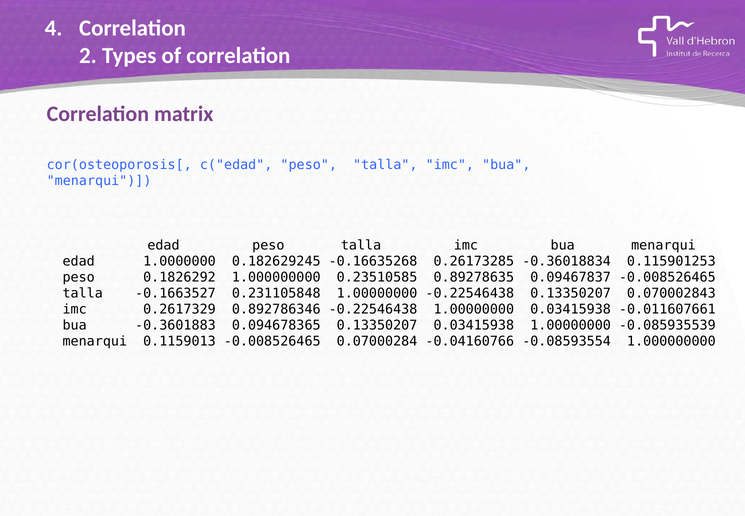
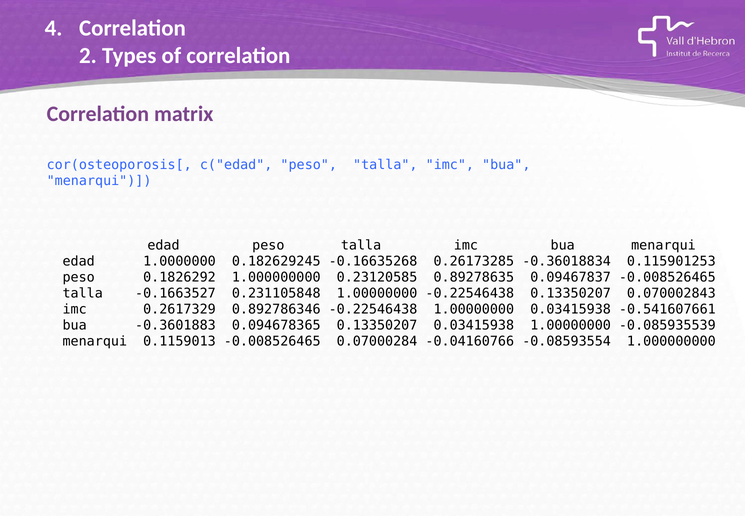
0.23510585: 0.23510585 -> 0.23120585 (377, 277)
-0.011607661: -0.011607661 -> -0.541607661 (667, 309)
